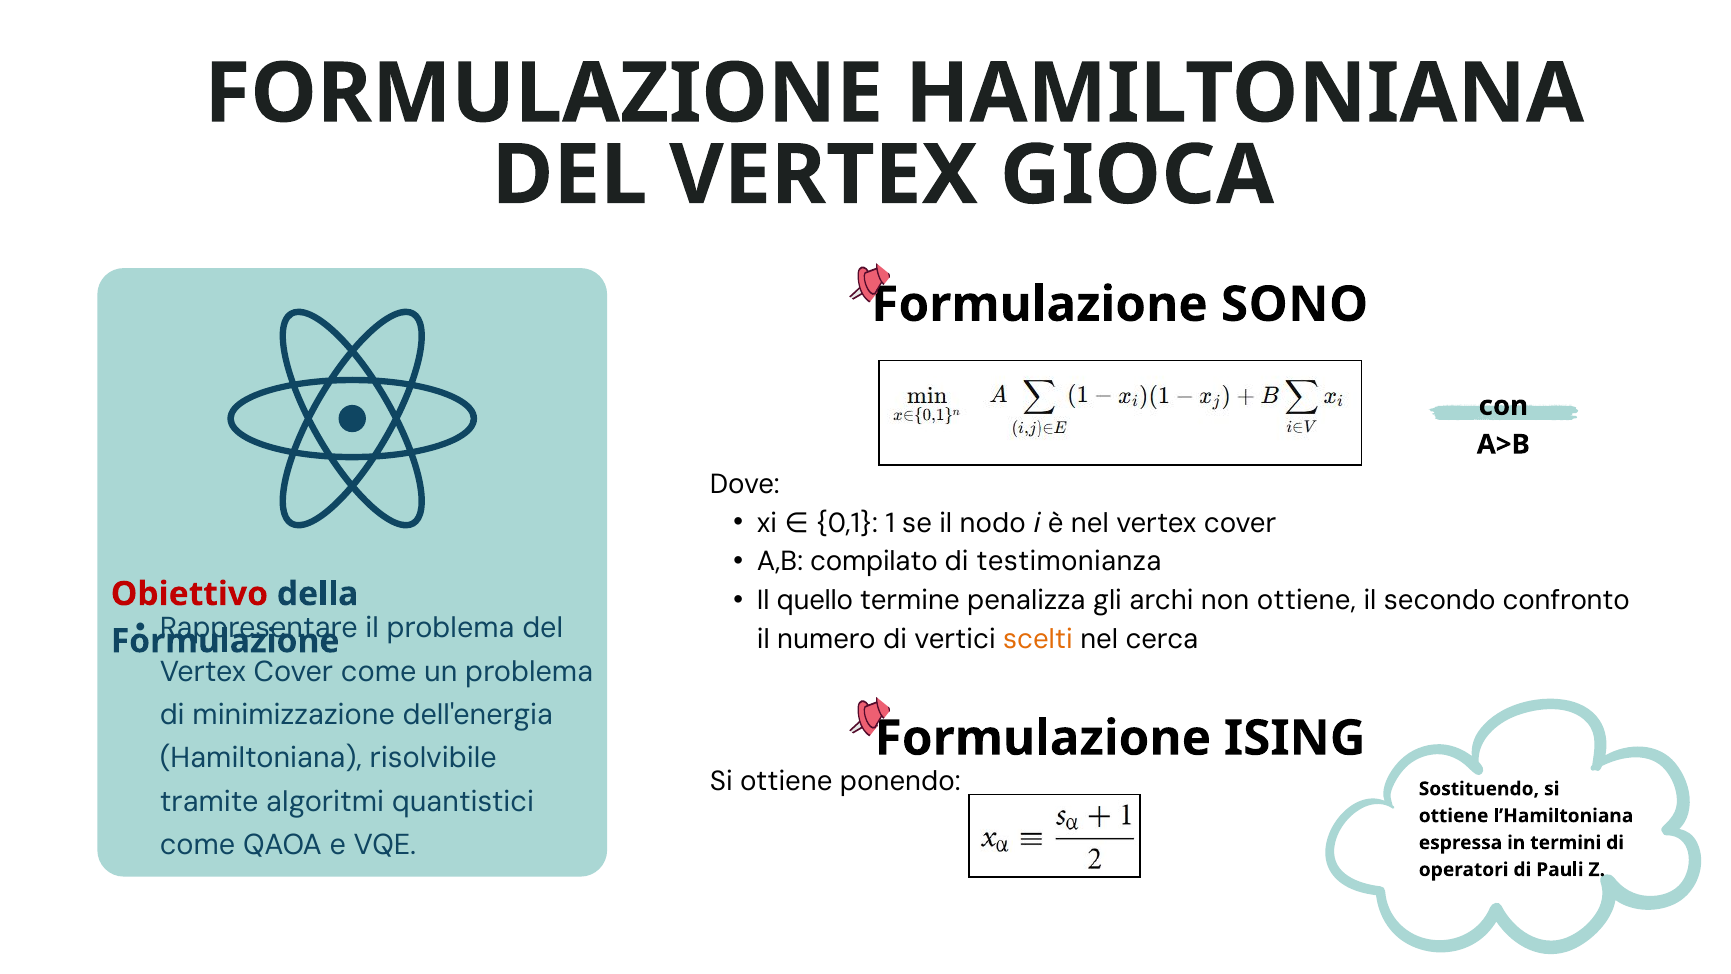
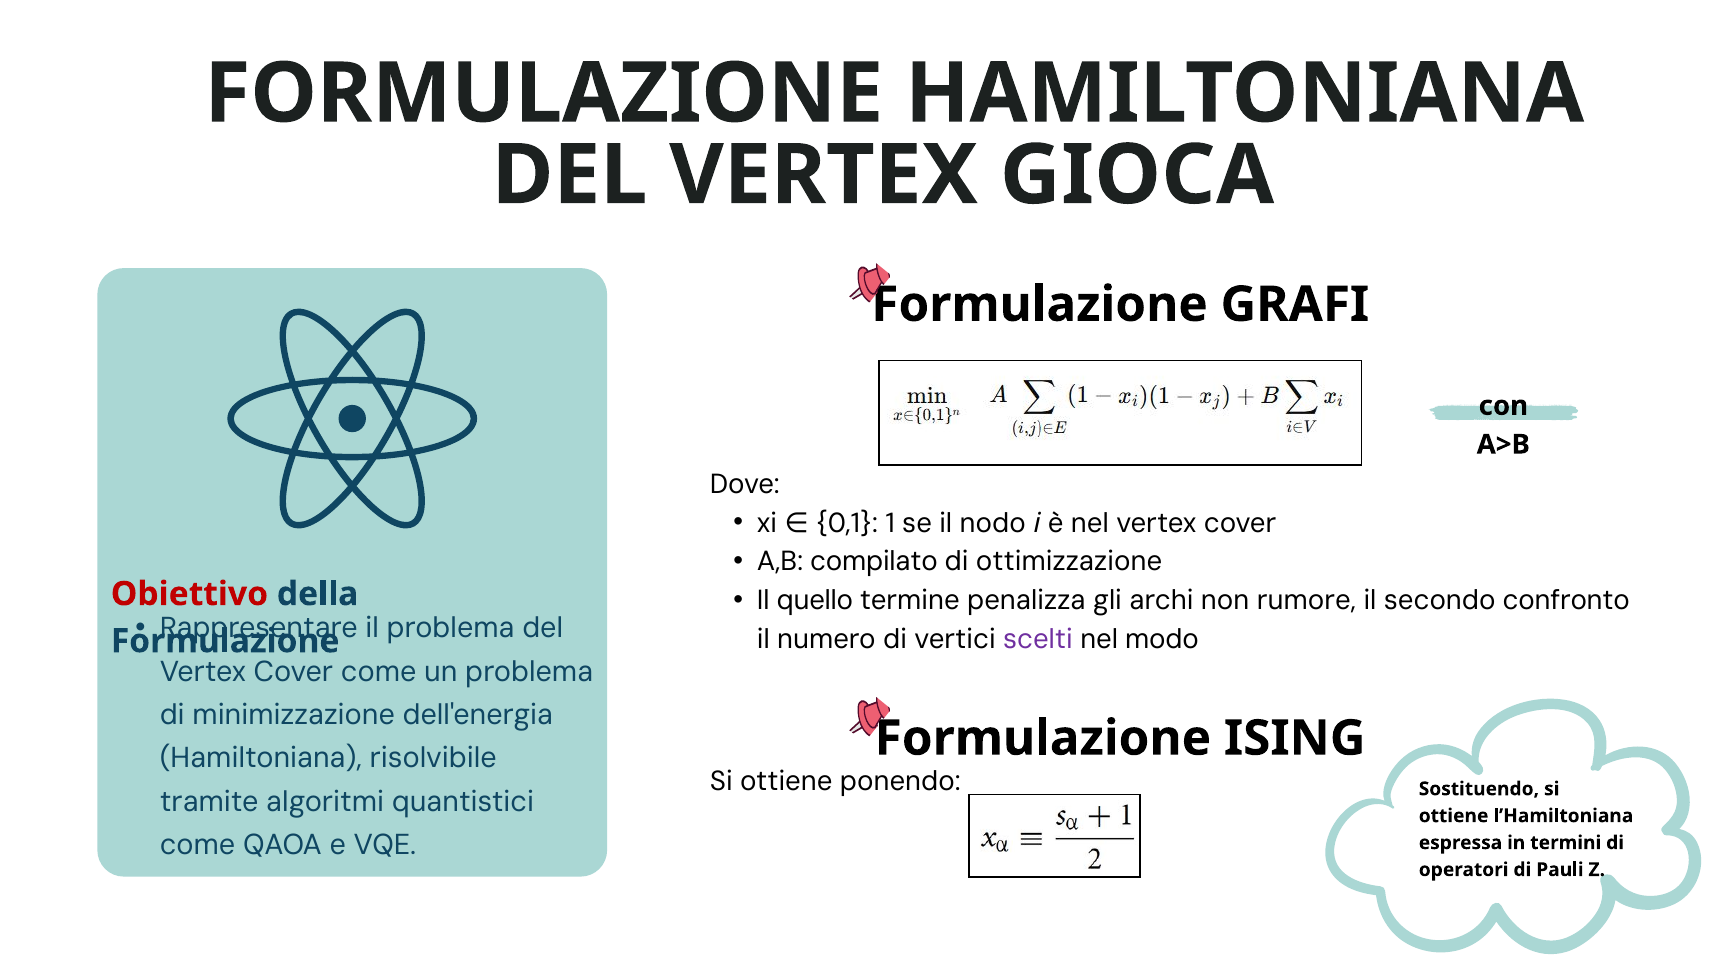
SONO: SONO -> GRAFI (1295, 304)
testimonianza: testimonianza -> ottimizzazione (1069, 562)
non ottiene: ottiene -> rumore (1306, 600)
scelti colour: orange -> purple (1038, 639)
cerca: cerca -> modo (1162, 639)
